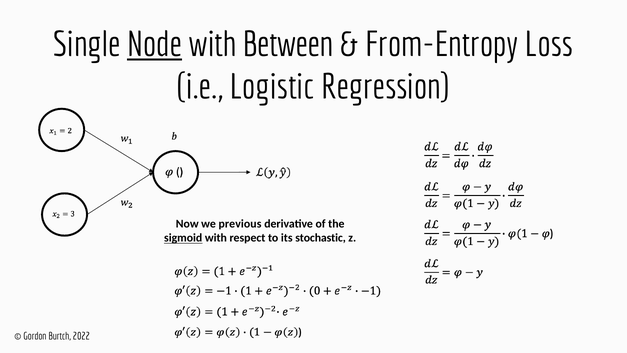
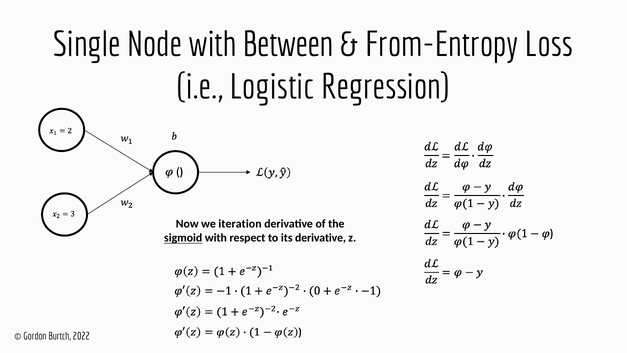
Node underline: present -> none (155, 44)
previous: previous -> iteration (240, 224)
its stochastic: stochastic -> derivative (321, 238)
